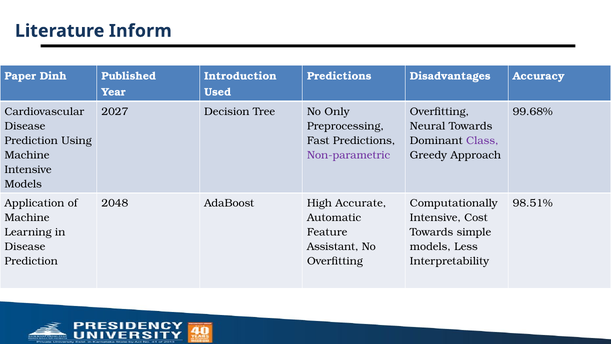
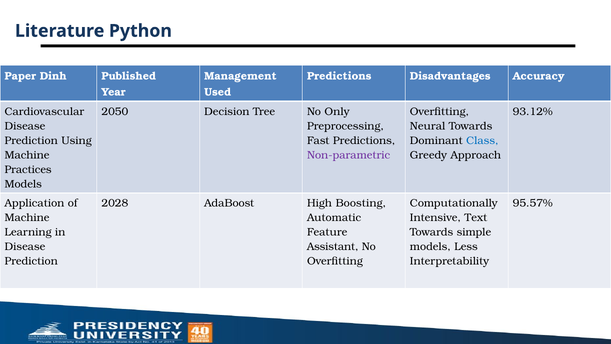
Inform: Inform -> Python (140, 31)
Introduction: Introduction -> Management (240, 76)
2027: 2027 -> 2050 (115, 111)
99.68%: 99.68% -> 93.12% (533, 111)
Class colour: purple -> blue (482, 141)
Intensive: Intensive -> Practices (28, 170)
2048: 2048 -> 2028 (115, 203)
Accurate: Accurate -> Boosting (361, 203)
98.51%: 98.51% -> 95.57% (533, 203)
Cost: Cost -> Text (476, 218)
